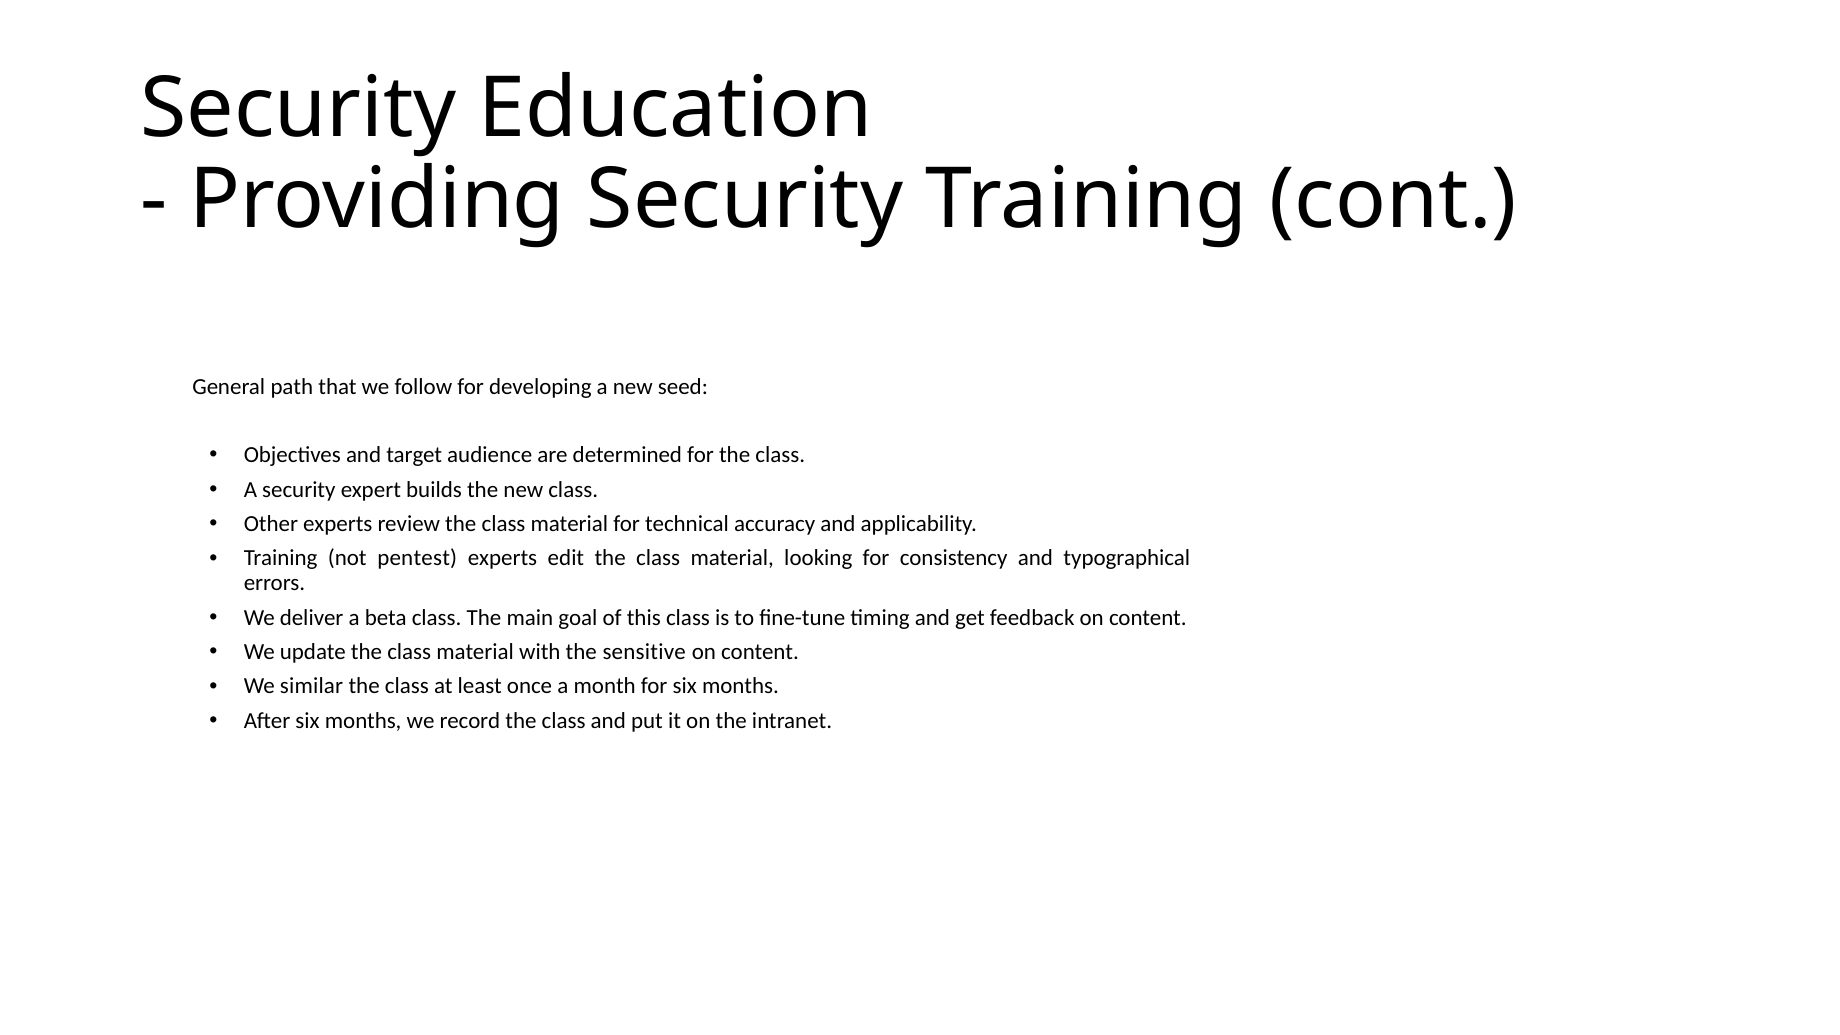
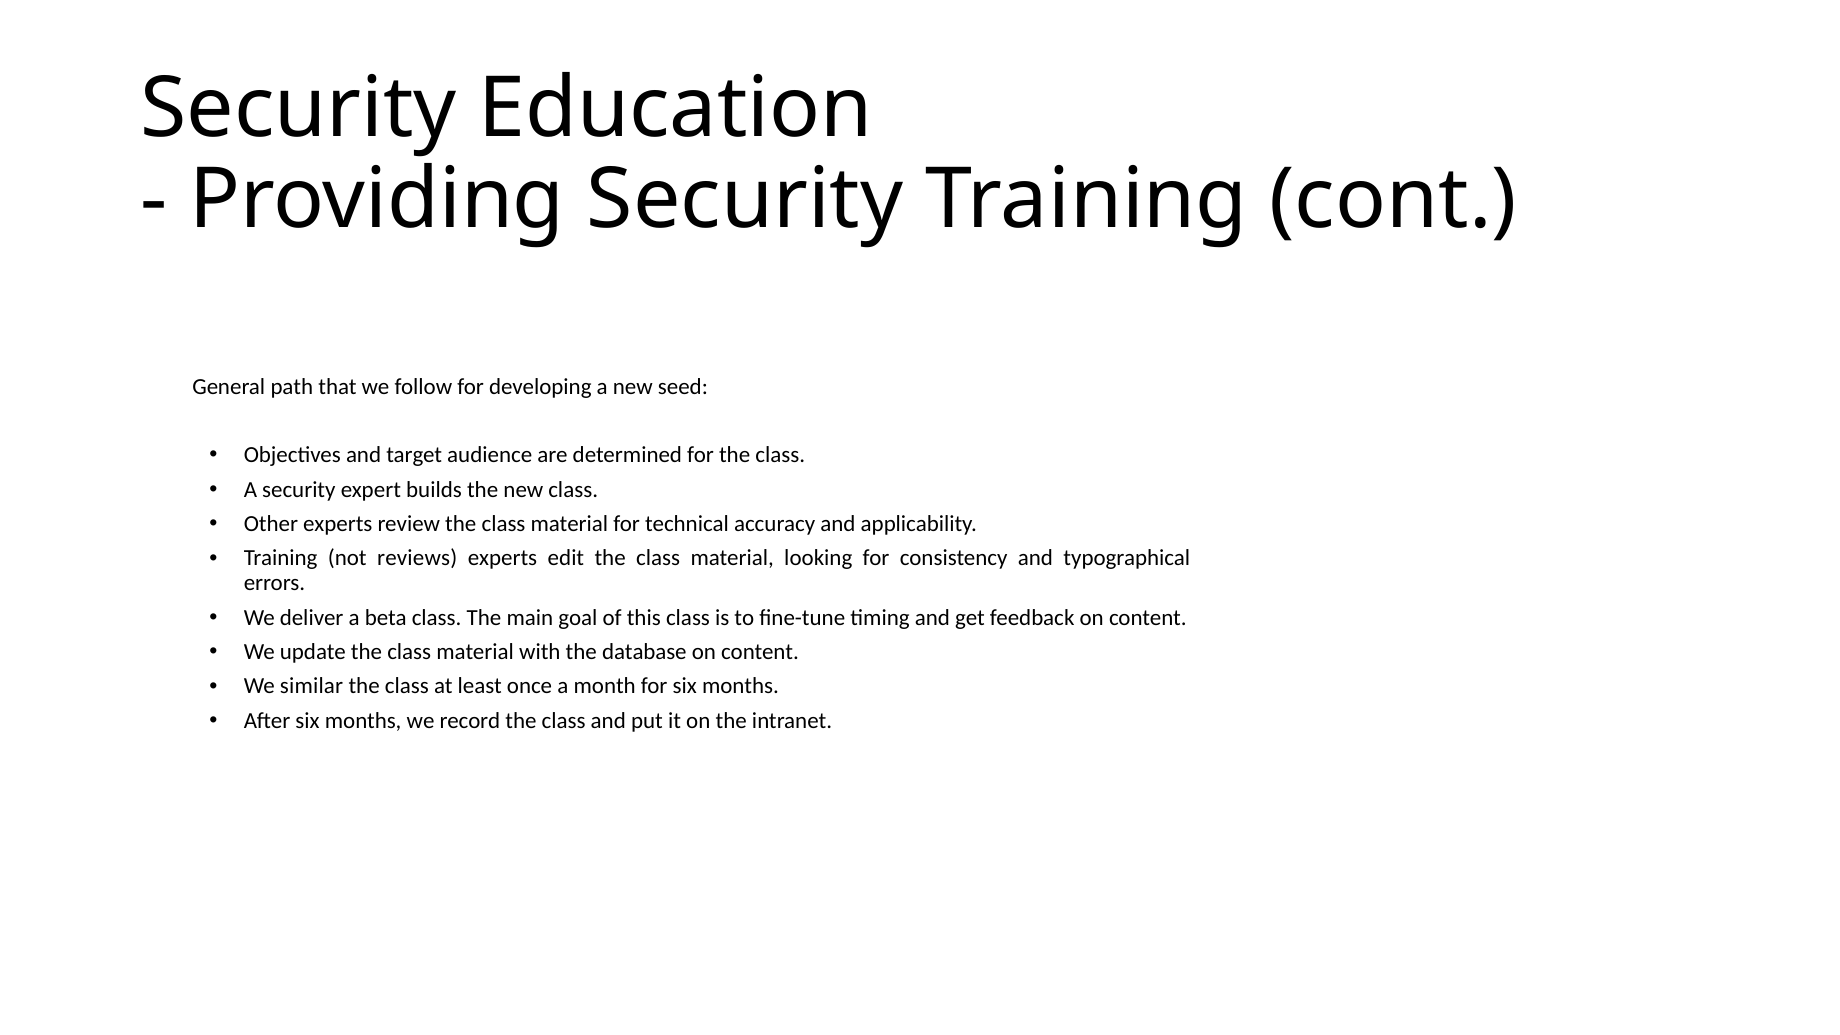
pentest: pentest -> reviews (417, 558)
sensitive: sensitive -> database (644, 652)
